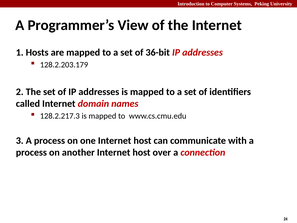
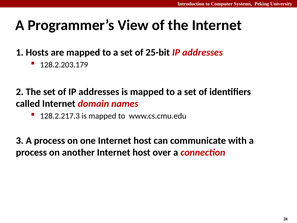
36-bit: 36-bit -> 25-bit (158, 52)
